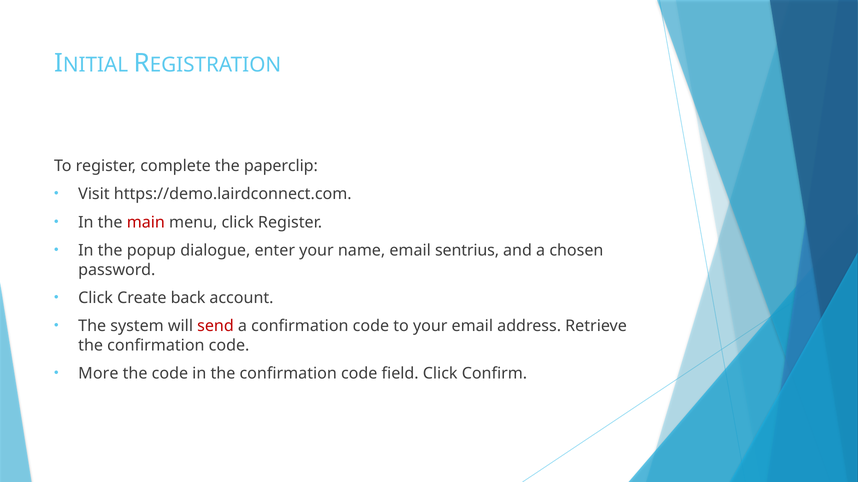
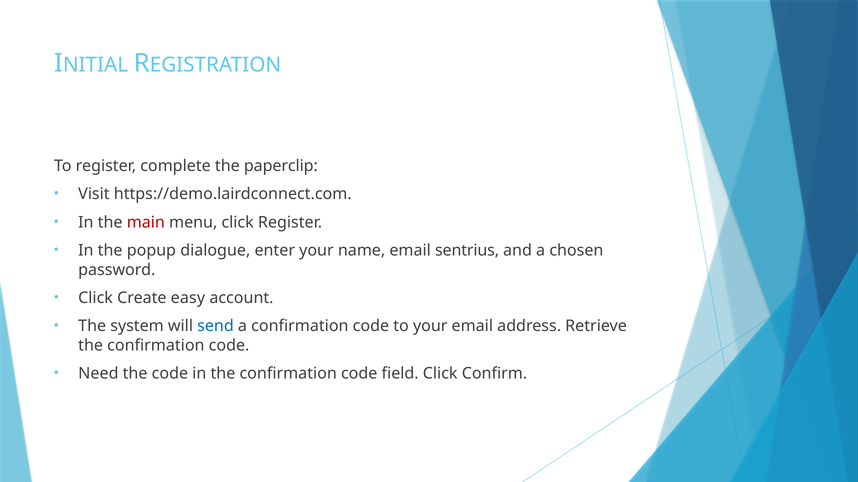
back: back -> easy (188, 298)
send colour: red -> blue (215, 327)
More: More -> Need (98, 374)
